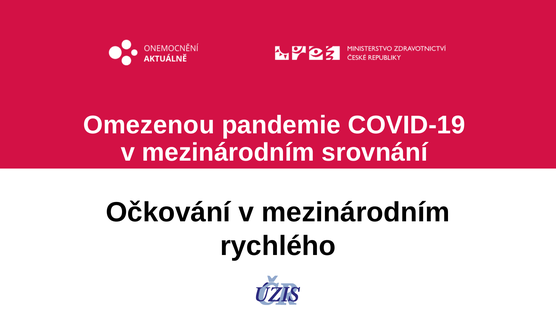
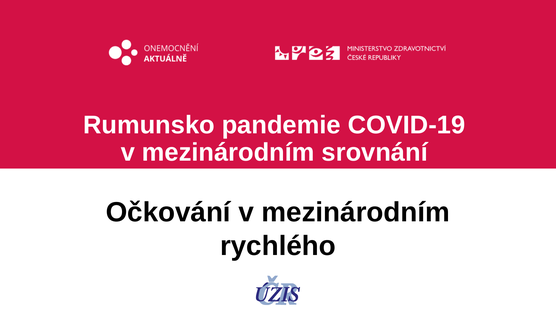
Omezenou: Omezenou -> Rumunsko (149, 125)
